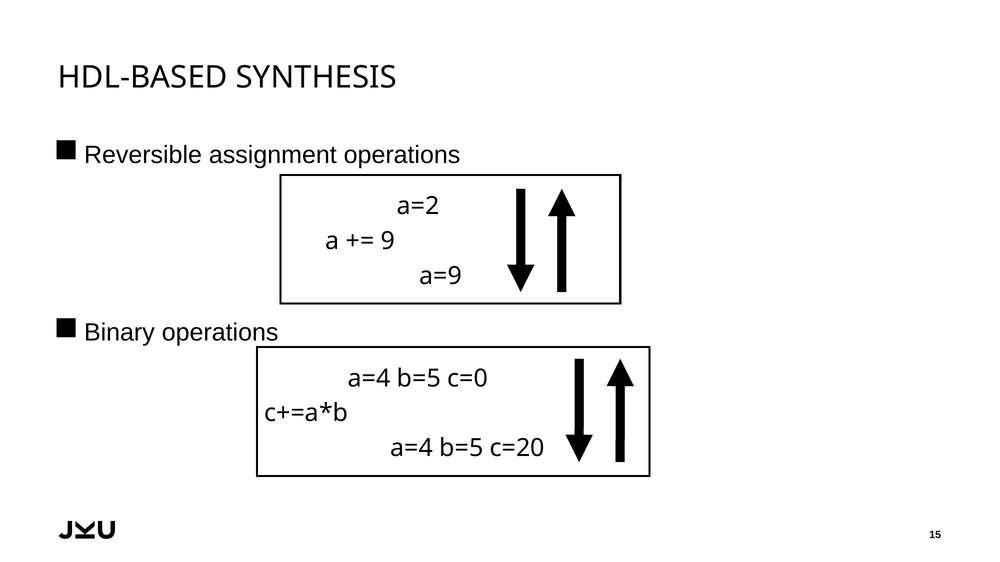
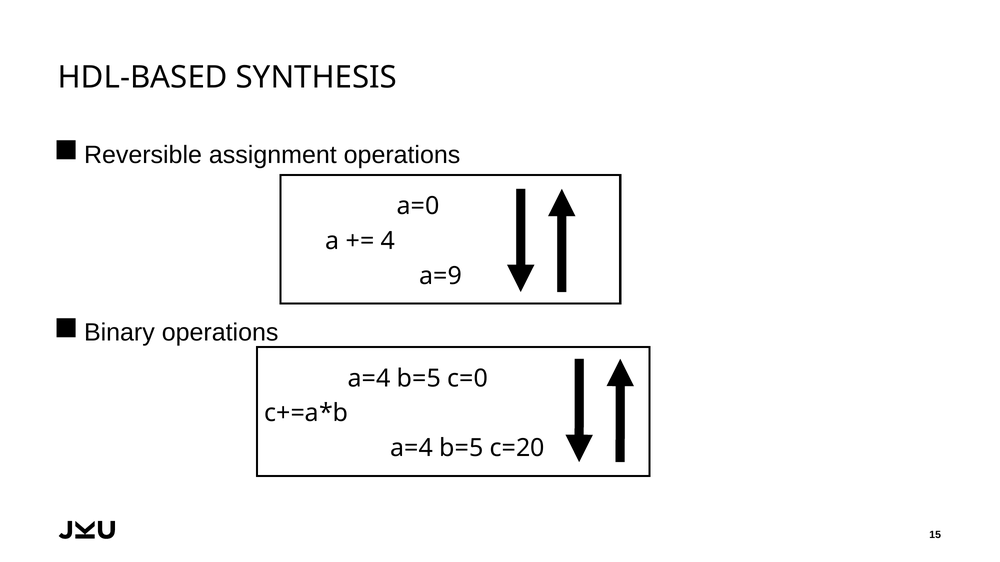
a=2: a=2 -> a=0 (418, 206)
9: 9 -> 4 (388, 241)
